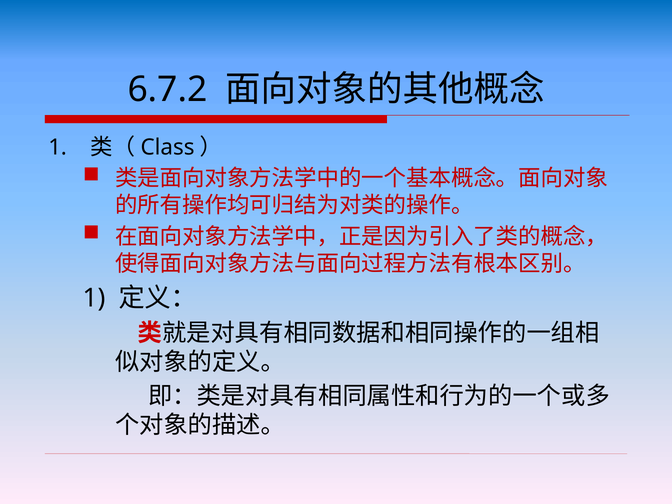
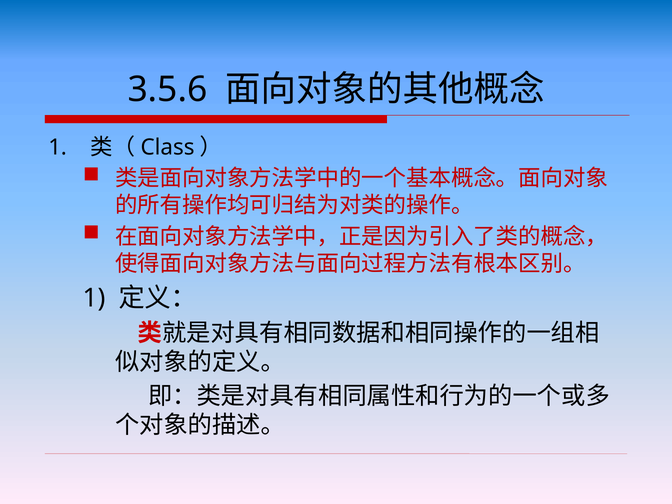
6.7.2: 6.7.2 -> 3.5.6 (168, 90)
